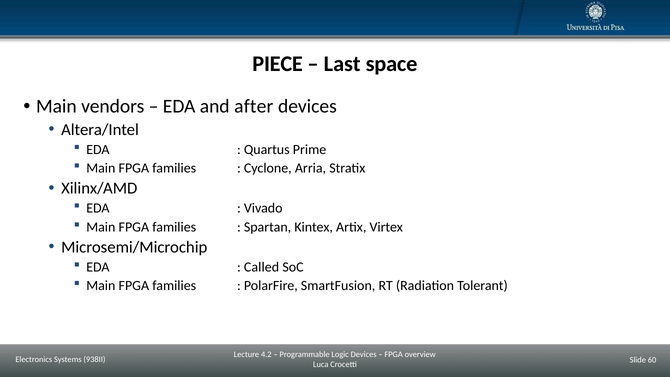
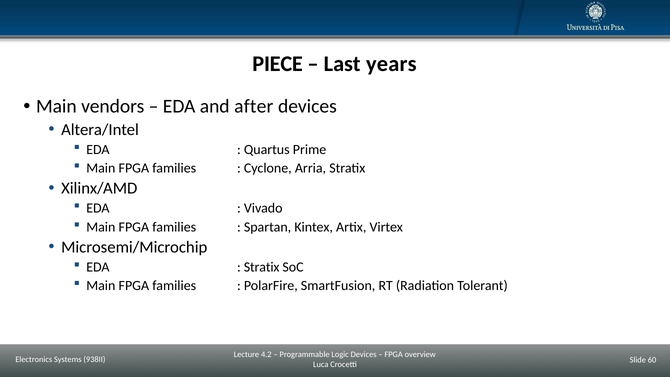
space: space -> years (391, 64)
Called: Called -> Stratix (262, 267)
